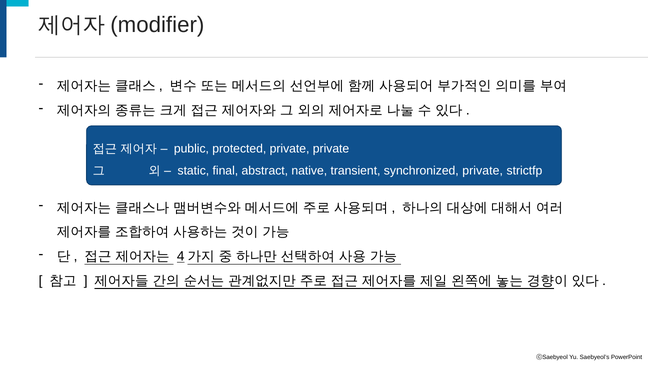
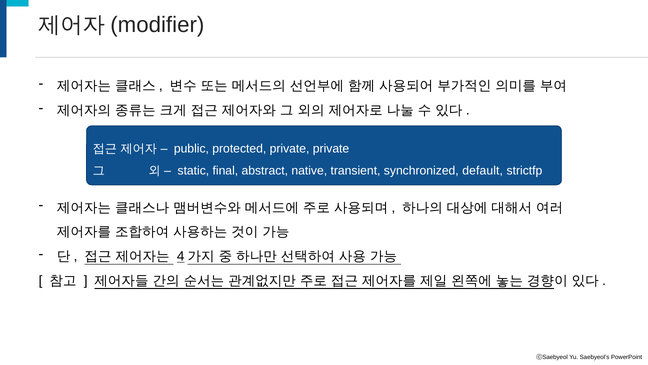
synchronized private: private -> default (483, 171)
